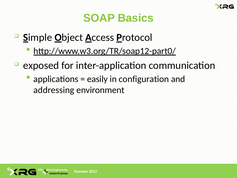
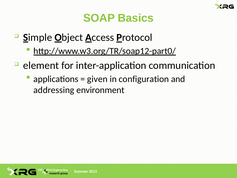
exposed: exposed -> element (41, 65)
easily: easily -> given (97, 79)
